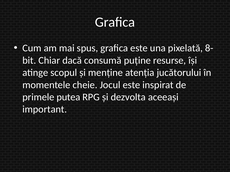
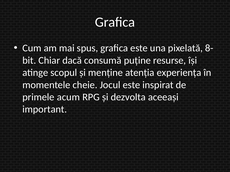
jucătorului: jucătorului -> experiența (179, 73)
putea: putea -> acum (68, 97)
